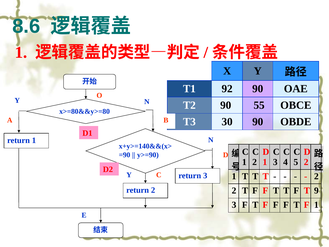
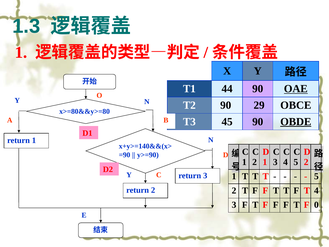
8.6: 8.6 -> 1.3 (26, 26)
92: 92 -> 44 (227, 89)
OAE underline: none -> present (296, 89)
55: 55 -> 29 (259, 105)
30: 30 -> 45 (227, 122)
OBDE underline: none -> present (296, 122)
2: 2 -> 5 (316, 176)
T 9: 9 -> 4 (316, 190)
F 1: 1 -> 0 (316, 205)
